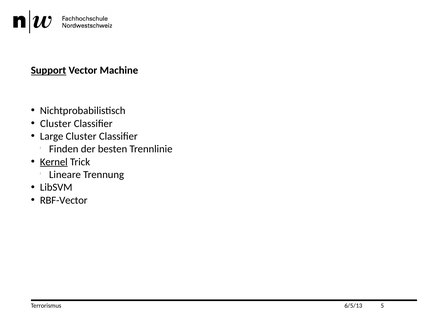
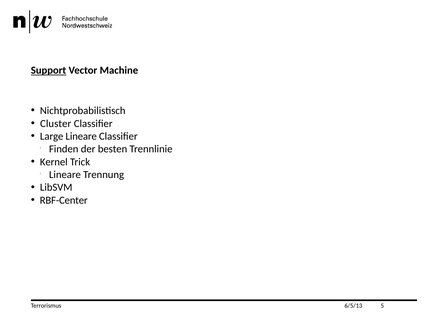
Large Cluster: Cluster -> Lineare (81, 136)
Kernel underline: present -> none (54, 162)
RBF-Vector: RBF-Vector -> RBF-Center (64, 200)
